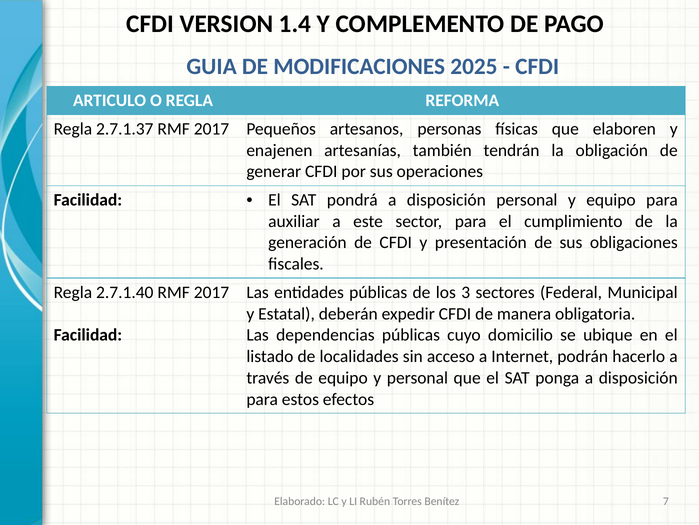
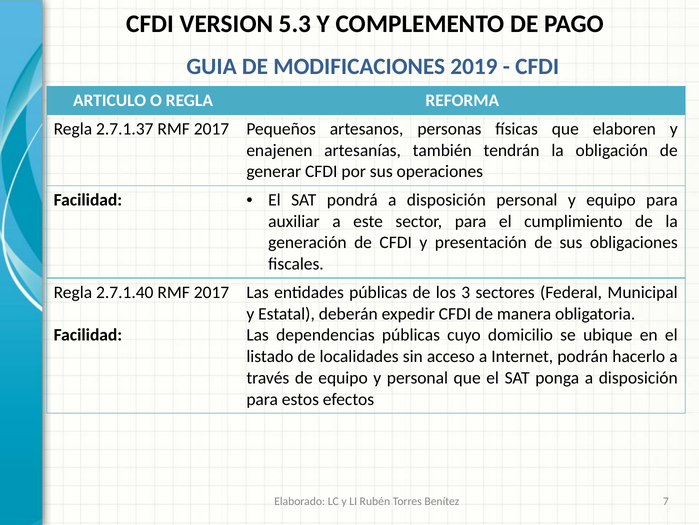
1.4: 1.4 -> 5.3 (295, 24)
2025: 2025 -> 2019 (474, 66)
